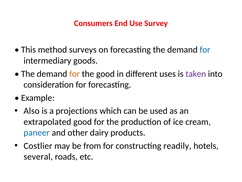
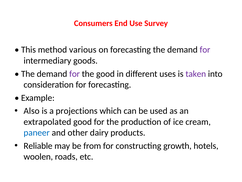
surveys: surveys -> various (83, 50)
for colour: blue -> purple (205, 50)
for colour: orange -> purple (75, 74)
Costlier: Costlier -> Reliable (38, 145)
readily: readily -> growth (177, 145)
several: several -> woolen (38, 156)
